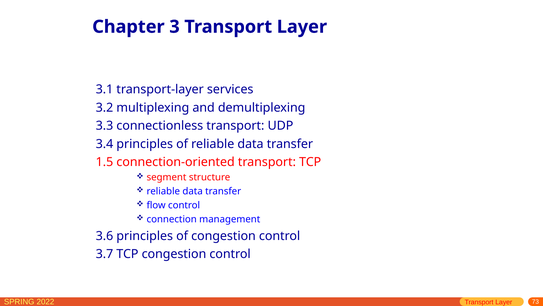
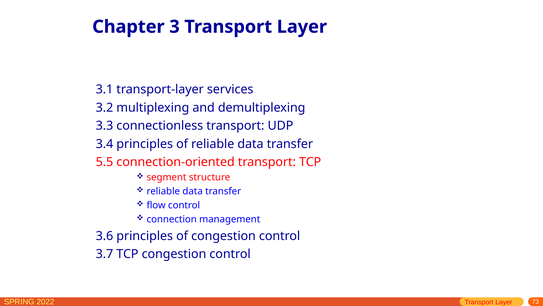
1.5: 1.5 -> 5.5 (104, 162)
